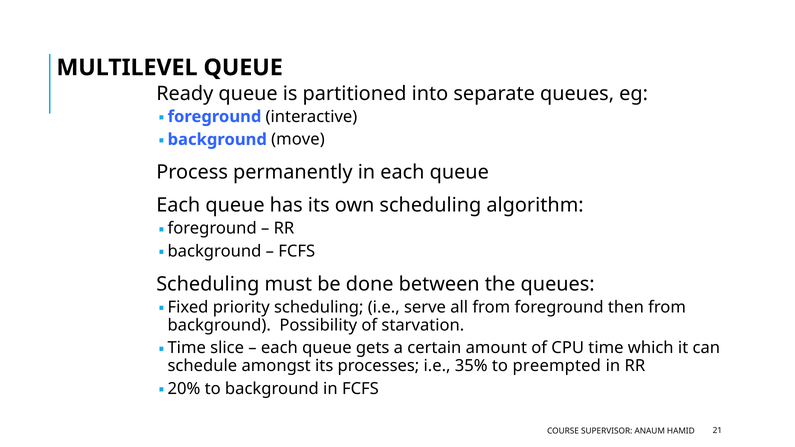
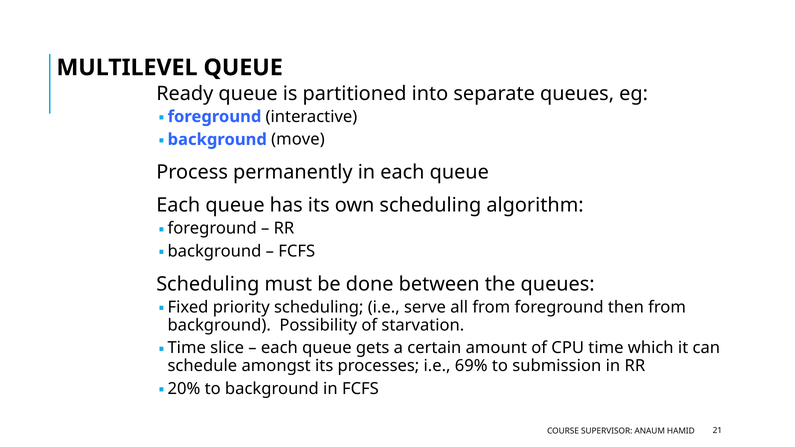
35%: 35% -> 69% (471, 366)
preempted: preempted -> submission (557, 366)
